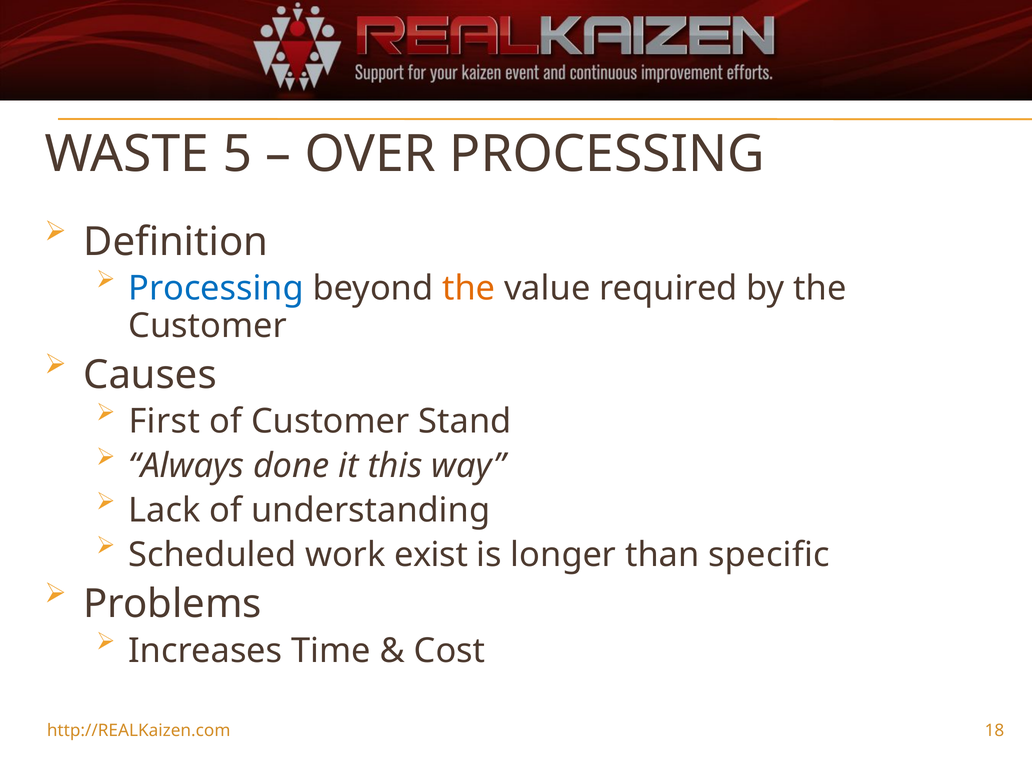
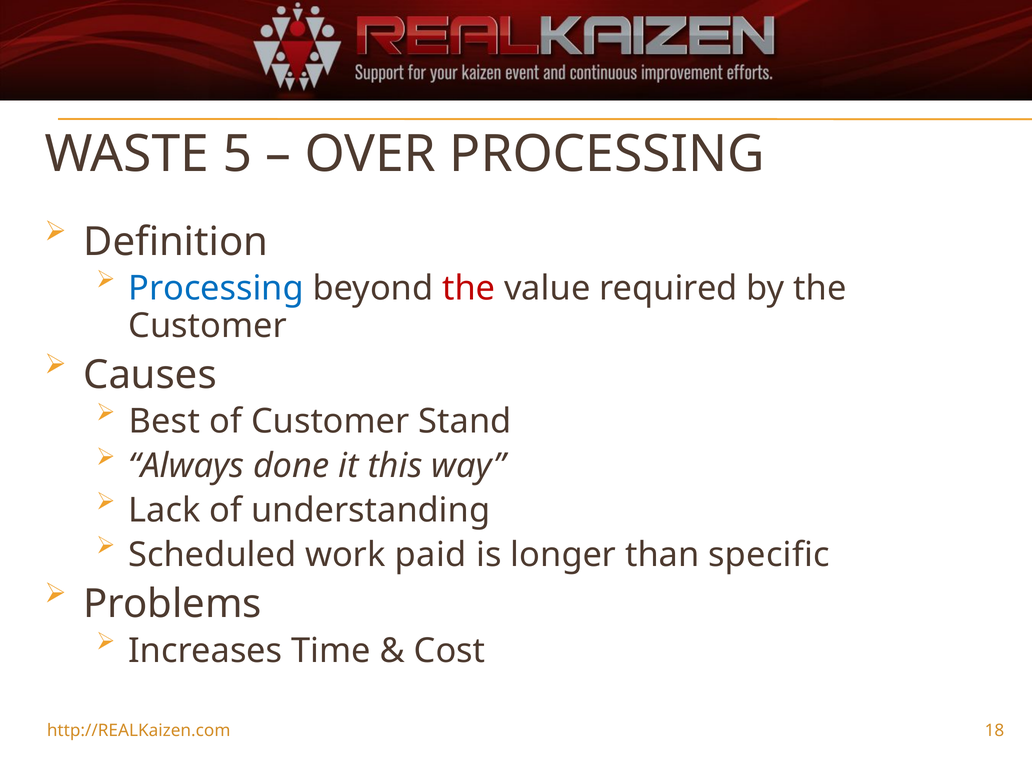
the colour: orange -> red (469, 289)
First: First -> Best (164, 422)
exist: exist -> paid (431, 555)
